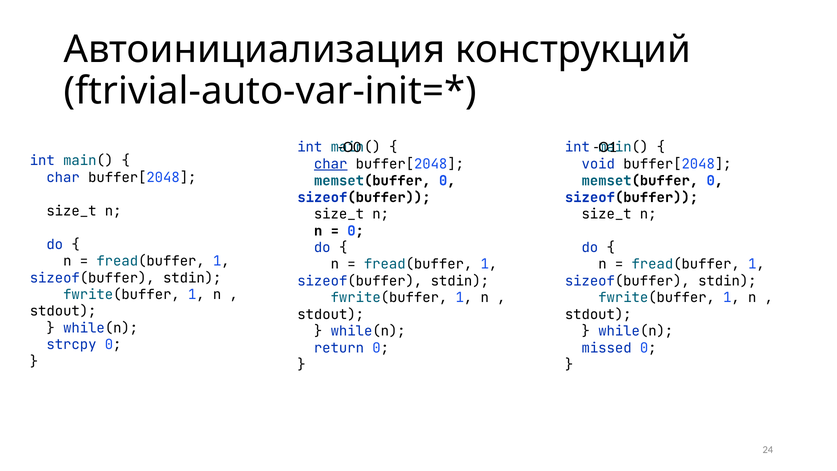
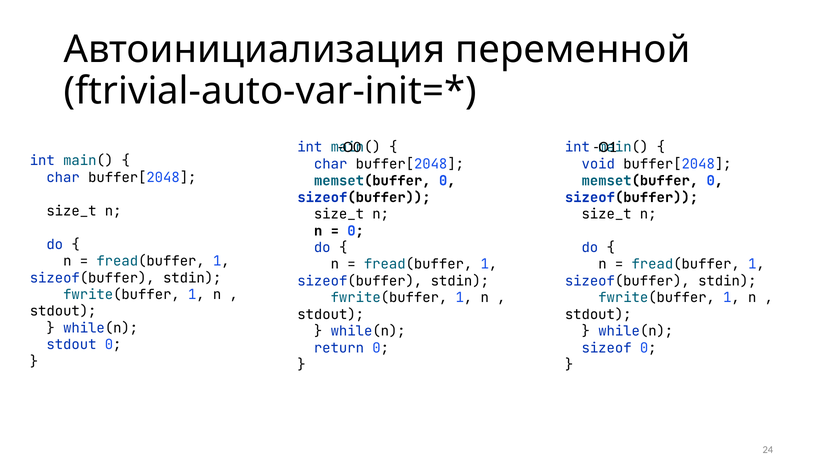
конструкций: конструкций -> переменной (573, 50)
char underline: present -> none (331, 164)
strcpy: strcpy -> stdout (71, 345)
missed: missed -> sizeof (607, 348)
